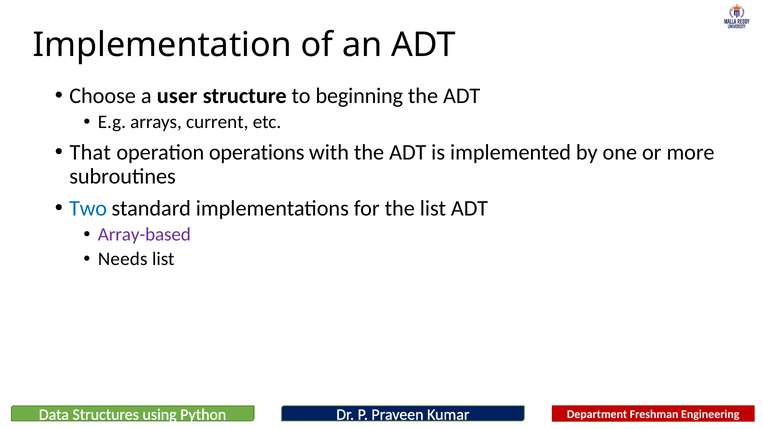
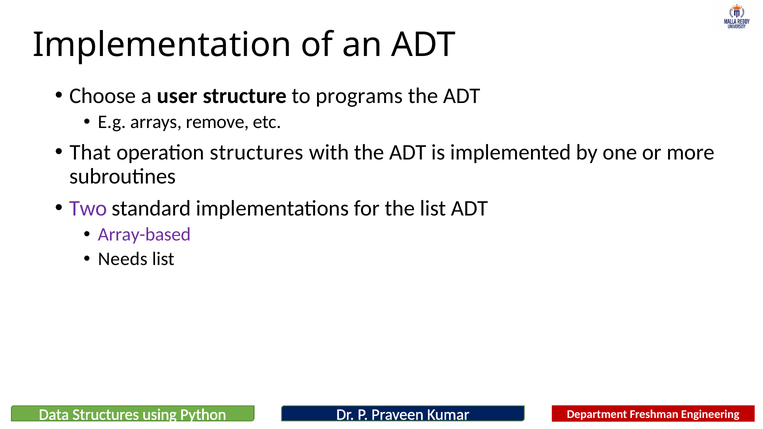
beginning: beginning -> programs (359, 96)
current: current -> remove (217, 122)
operation operations: operations -> structures (257, 152)
Two colour: blue -> purple (88, 208)
